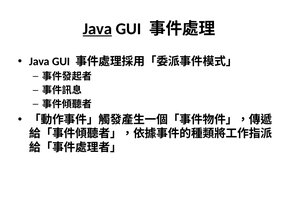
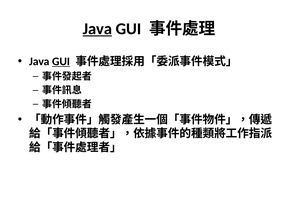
GUI underline: none -> present (61, 61)
